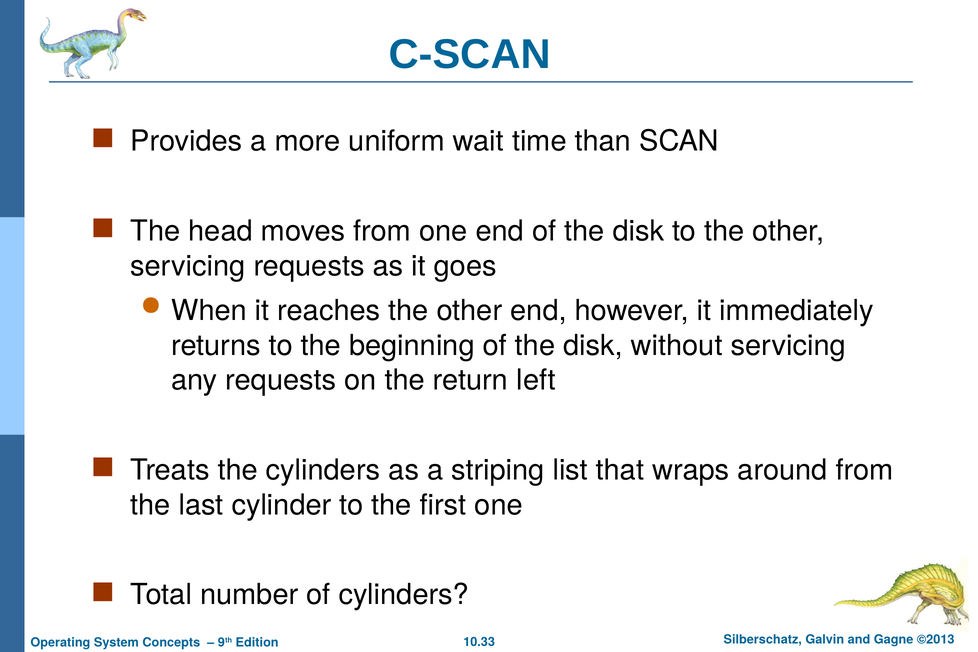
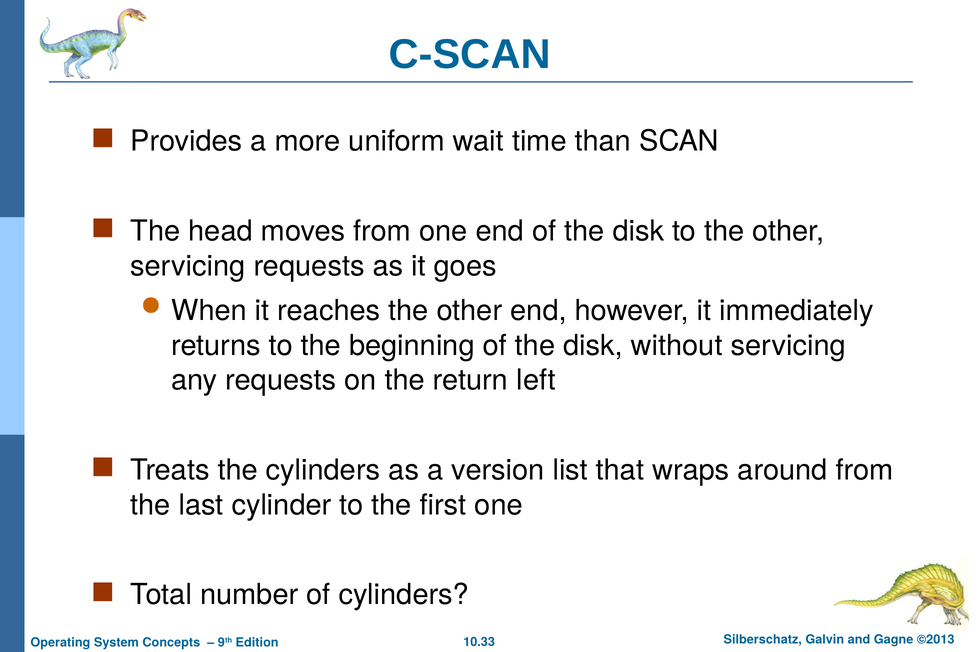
striping: striping -> version (498, 470)
